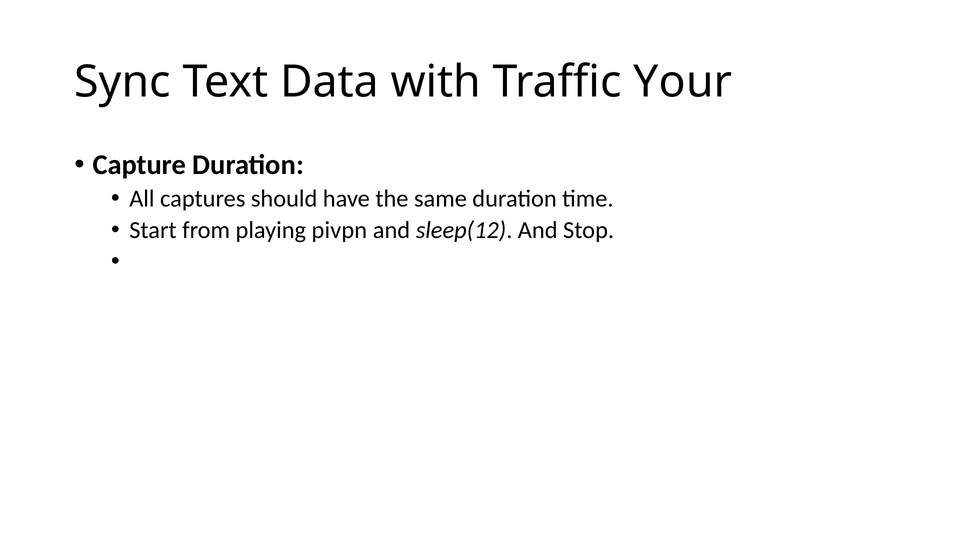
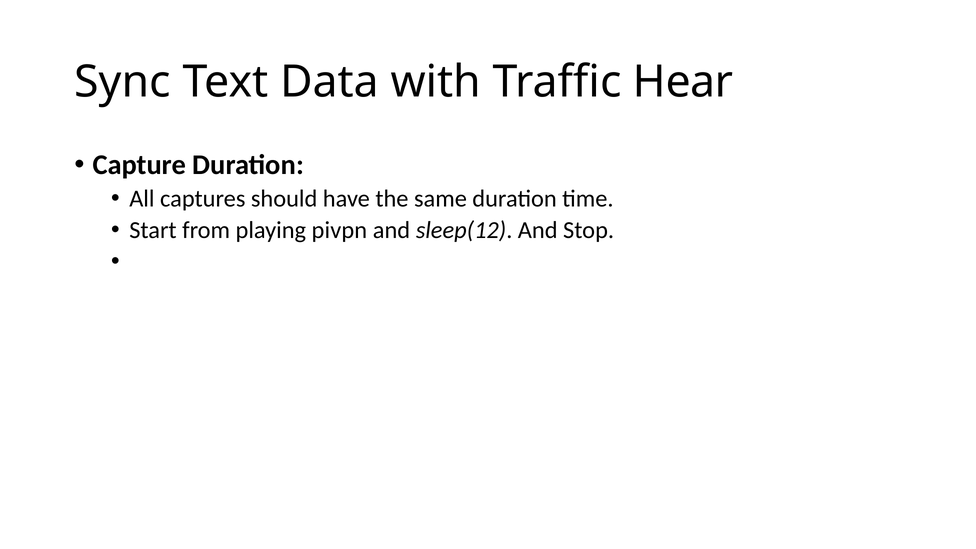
Your: Your -> Hear (683, 82)
